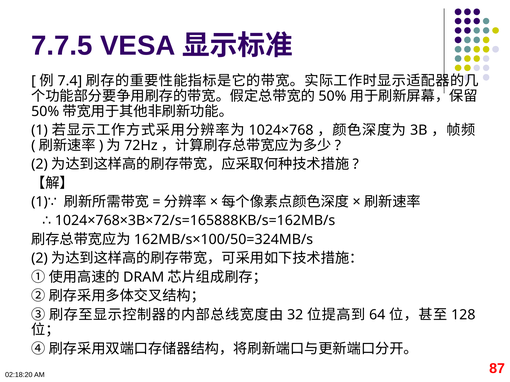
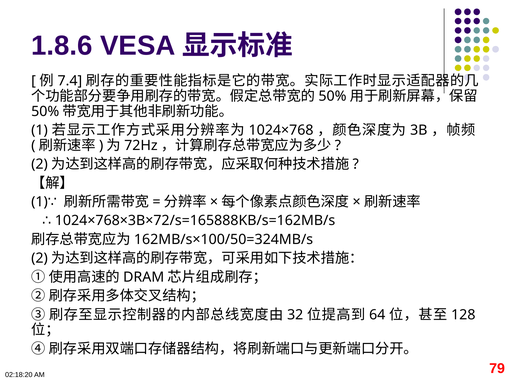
7.7.5: 7.7.5 -> 1.8.6 (62, 46)
87: 87 -> 79 (497, 369)
